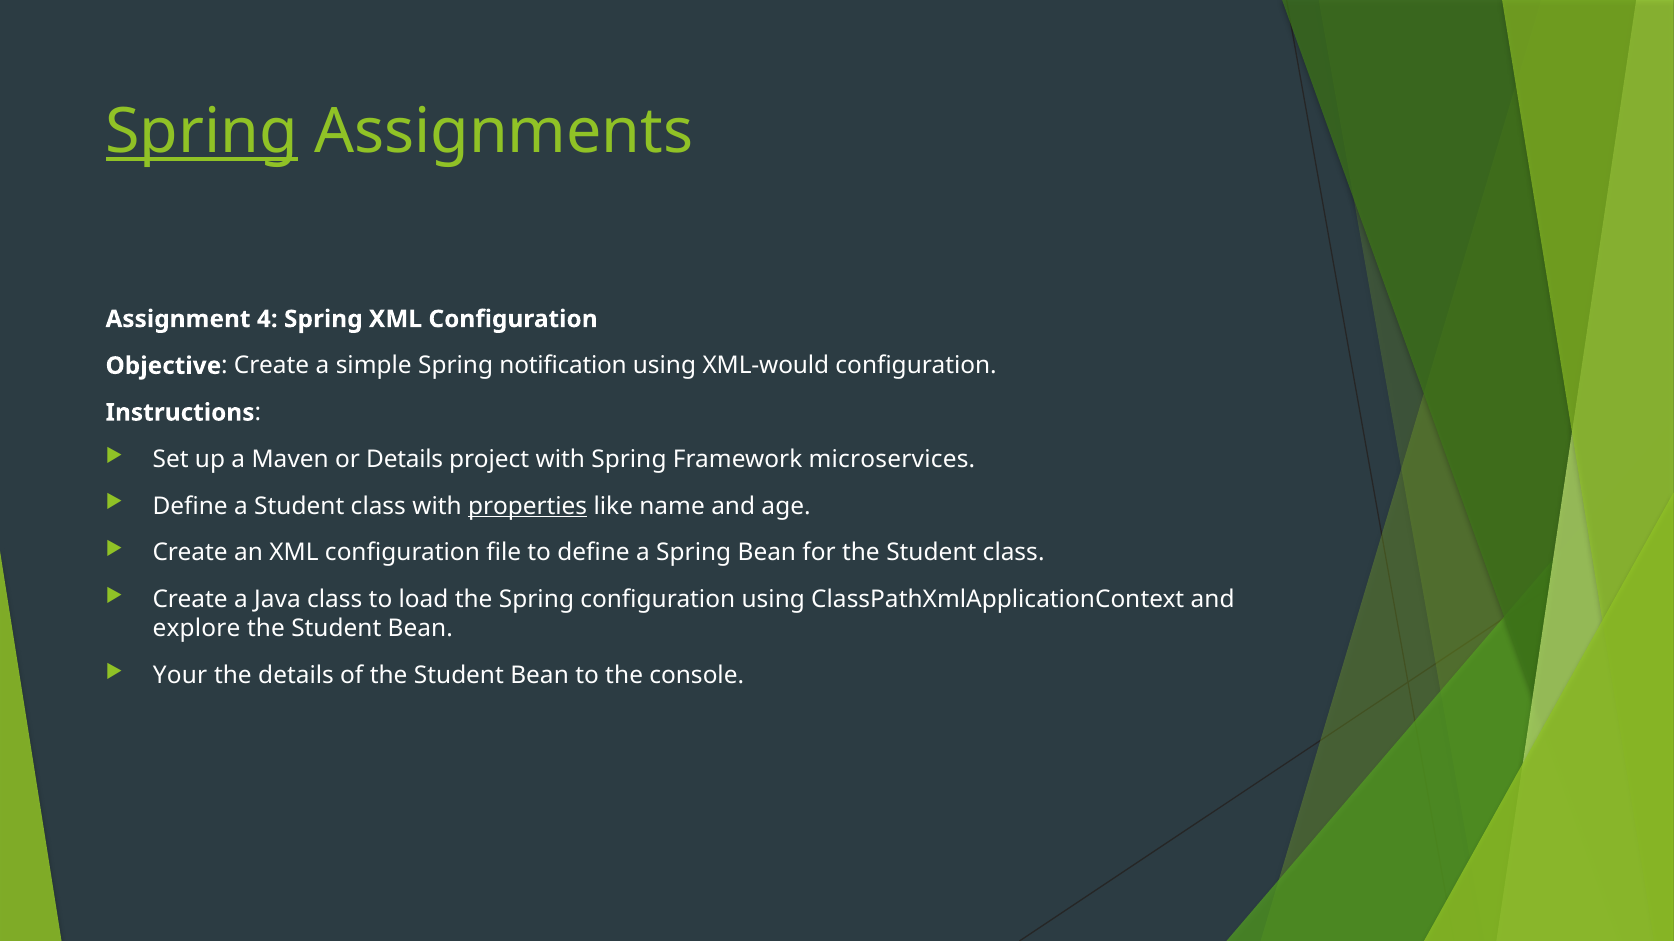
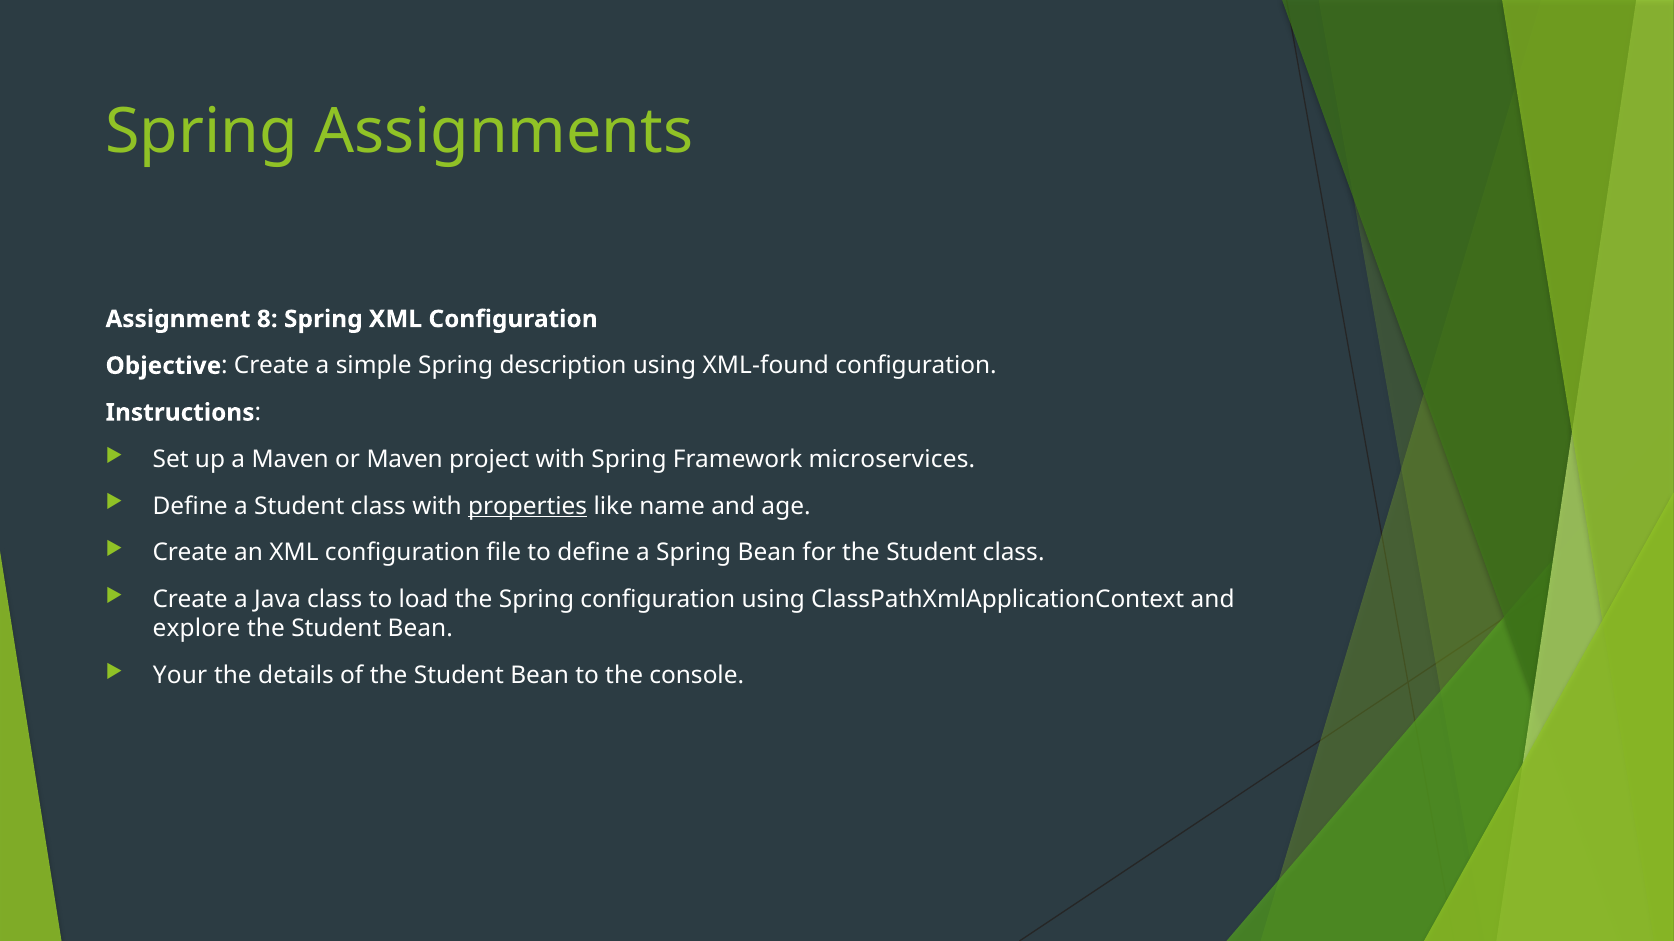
Spring underline: present -> none (202, 132)
4: 4 -> 8 (267, 319)
notification: notification -> description (563, 366)
XML-would: XML-would -> XML-found (766, 366)
or Details: Details -> Maven (405, 460)
